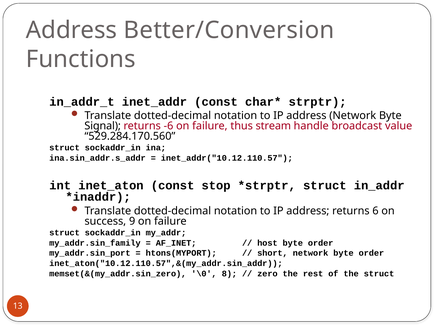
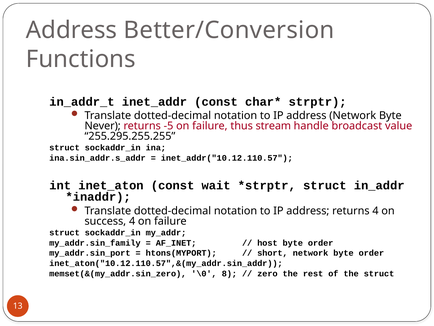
Signal: Signal -> Never (103, 126)
-6: -6 -> -5 (168, 126)
529.284.170.560: 529.284.170.560 -> 255.295.255.255 (130, 136)
stop: stop -> wait (216, 185)
returns 6: 6 -> 4 (375, 210)
success 9: 9 -> 4 (132, 221)
